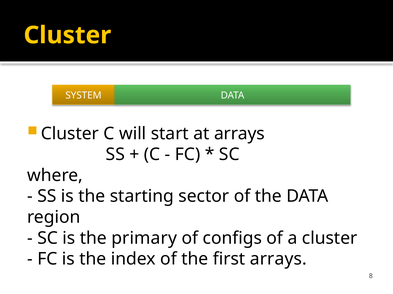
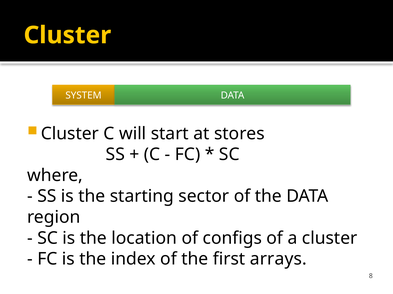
at arrays: arrays -> stores (239, 134)
primary: primary -> location (144, 239)
